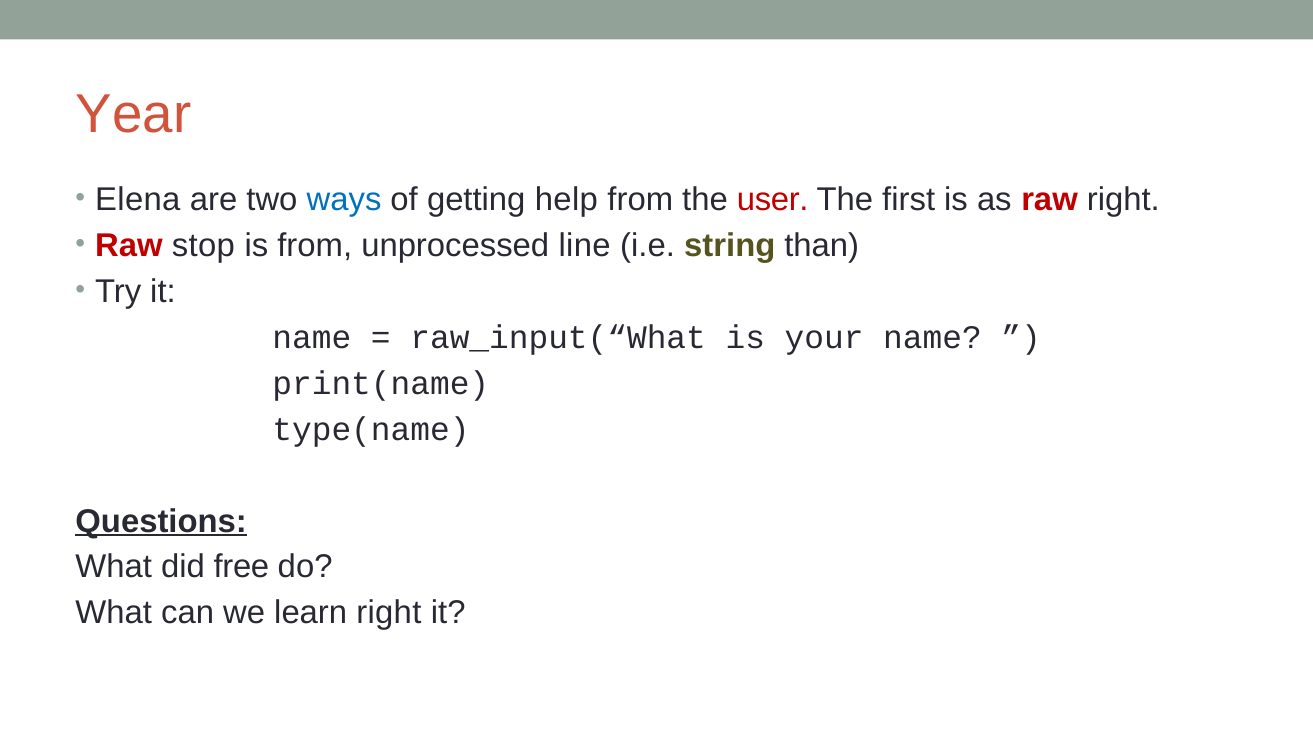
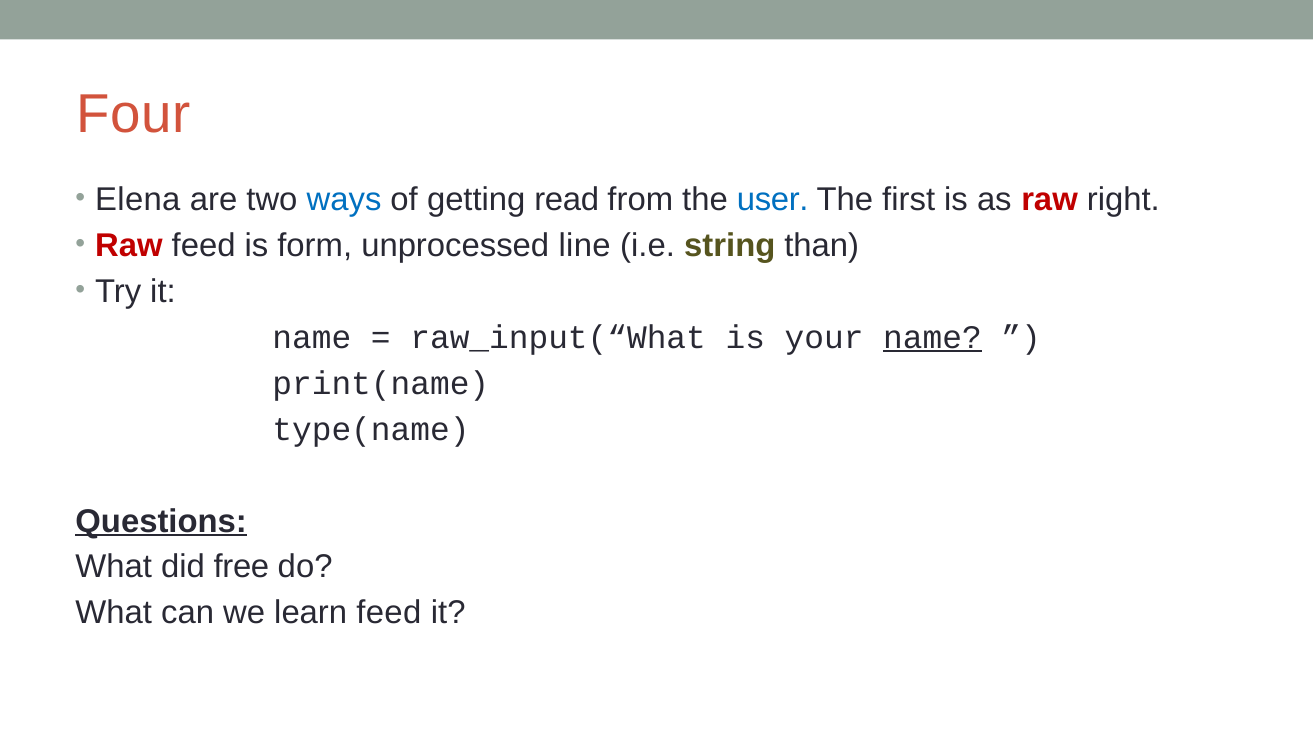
Year: Year -> Four (133, 115)
help: help -> read (567, 199)
user colour: red -> blue (773, 199)
Raw stop: stop -> feed (204, 245)
is from: from -> form (315, 245)
name underline: none -> present (932, 337)
learn right: right -> feed (389, 613)
